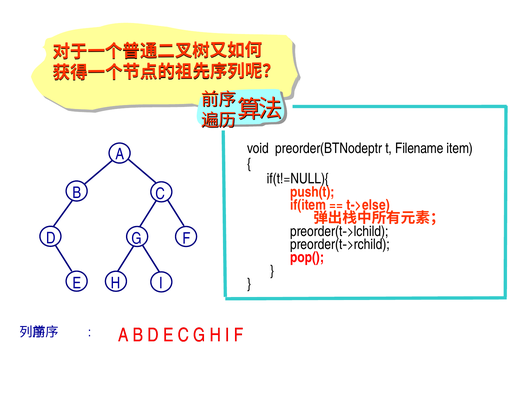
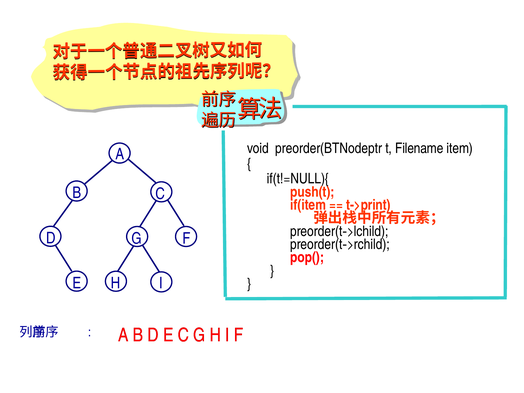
t->else: t->else -> t->print (368, 205)
